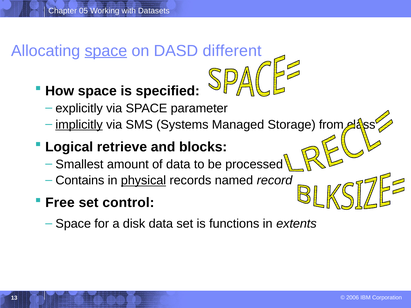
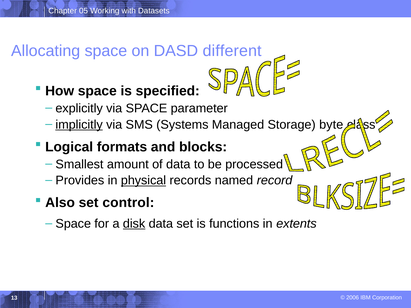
space underline: present -> none (106, 51)
from: from -> byte (331, 125)
retrieve: retrieve -> formats (122, 147)
Contains: Contains -> Provides (80, 181)
Free: Free -> Also (60, 203)
disk underline: none -> present (134, 224)
